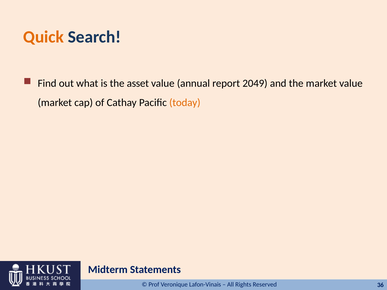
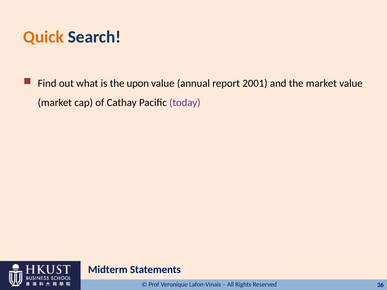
asset: asset -> upon (138, 83)
2049: 2049 -> 2001 (255, 83)
today colour: orange -> purple (185, 103)
